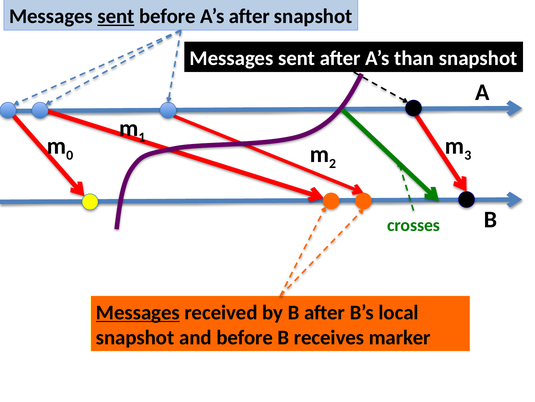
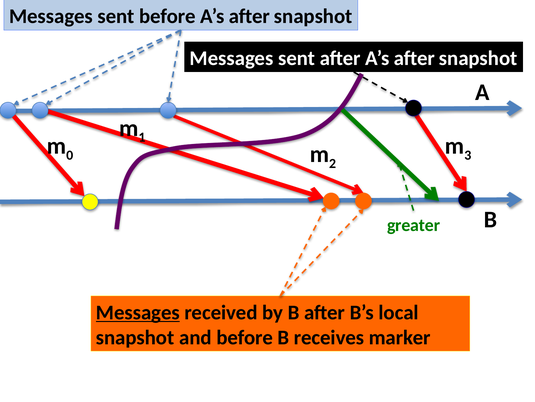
sent underline: present -> none (116, 16)
after A’s than: than -> after (414, 58)
crosses: crosses -> greater (414, 225)
